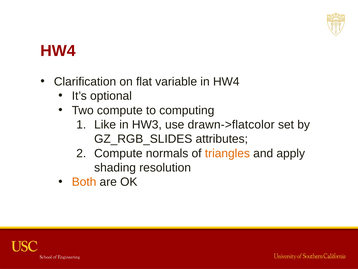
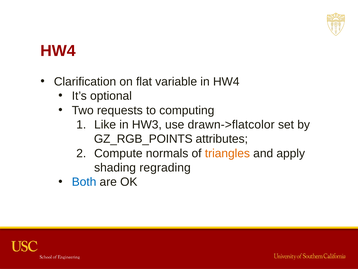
Two compute: compute -> requests (120, 110)
GZ_RGB_SLIDES: GZ_RGB_SLIDES -> GZ_RGB_POINTS (143, 139)
resolution: resolution -> regrading (165, 167)
Both colour: orange -> blue (84, 182)
